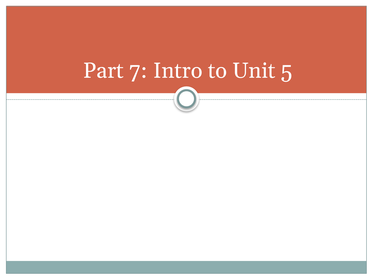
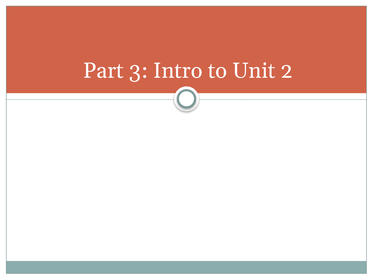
7: 7 -> 3 (138, 71)
5: 5 -> 2 (287, 71)
